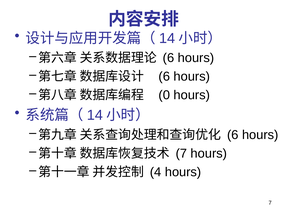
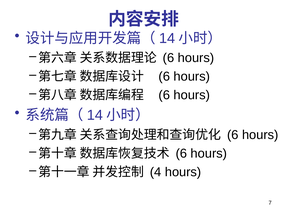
0: 0 -> 6 (164, 95)
7: 7 -> 6 (181, 153)
